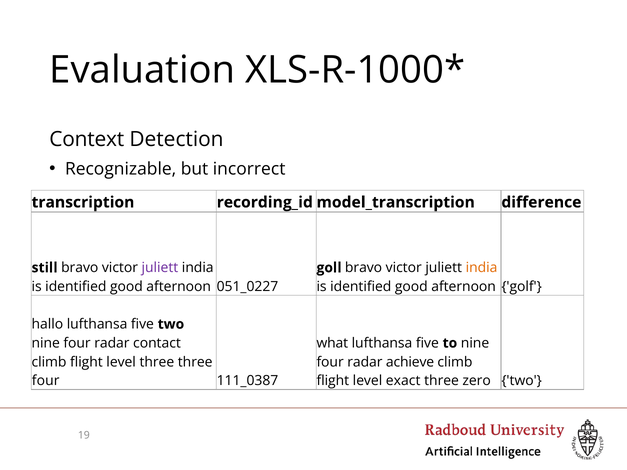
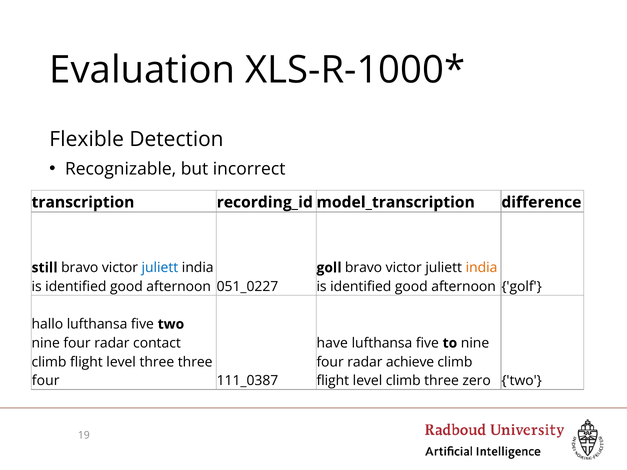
Context: Context -> Flexible (87, 139)
juliett colour: purple -> blue (160, 268)
what: what -> have (332, 343)
level exact: exact -> climb (403, 381)
